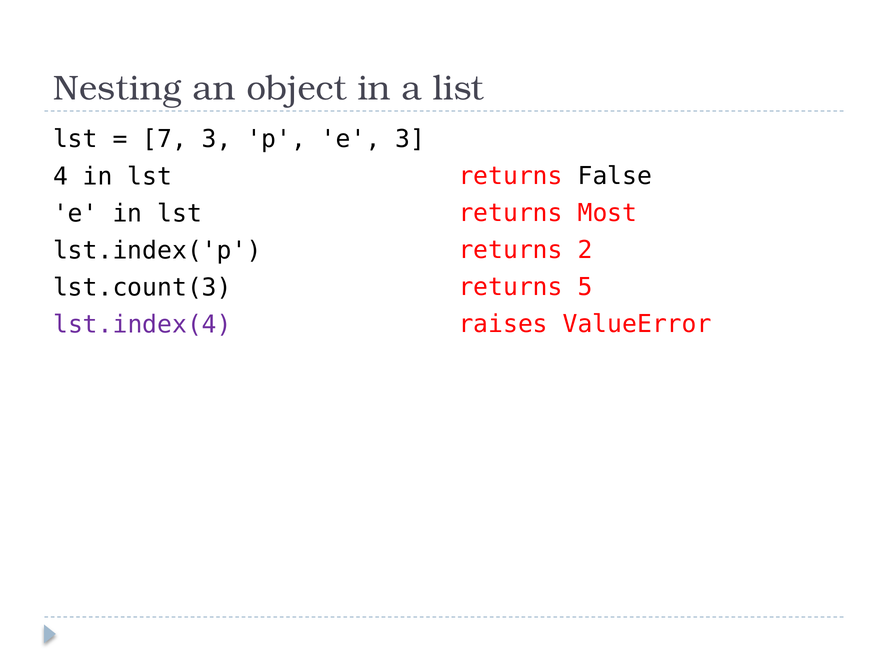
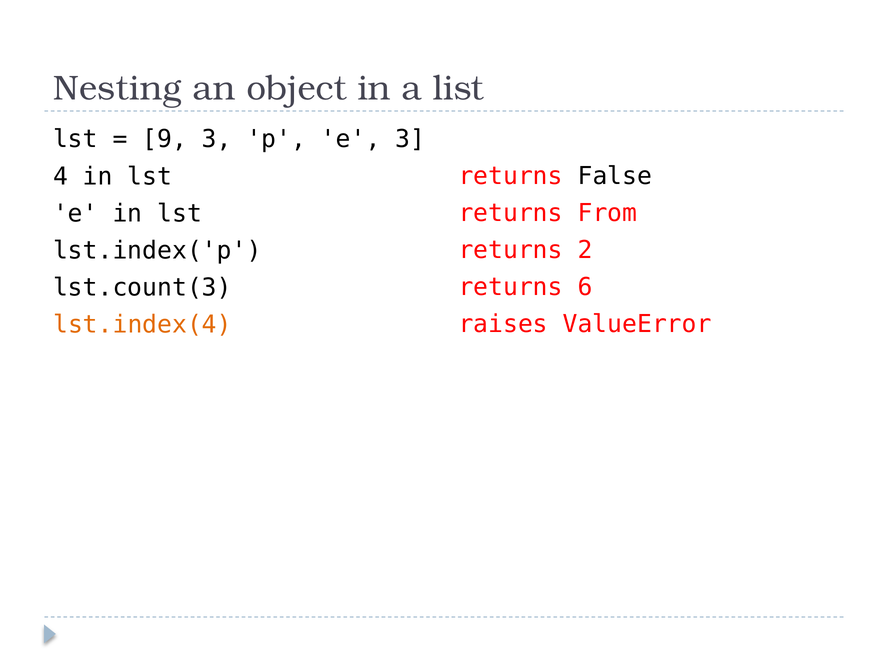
7: 7 -> 9 (165, 139)
Most: Most -> From (607, 213)
5: 5 -> 6 (585, 287)
lst.index(4 colour: purple -> orange (142, 325)
